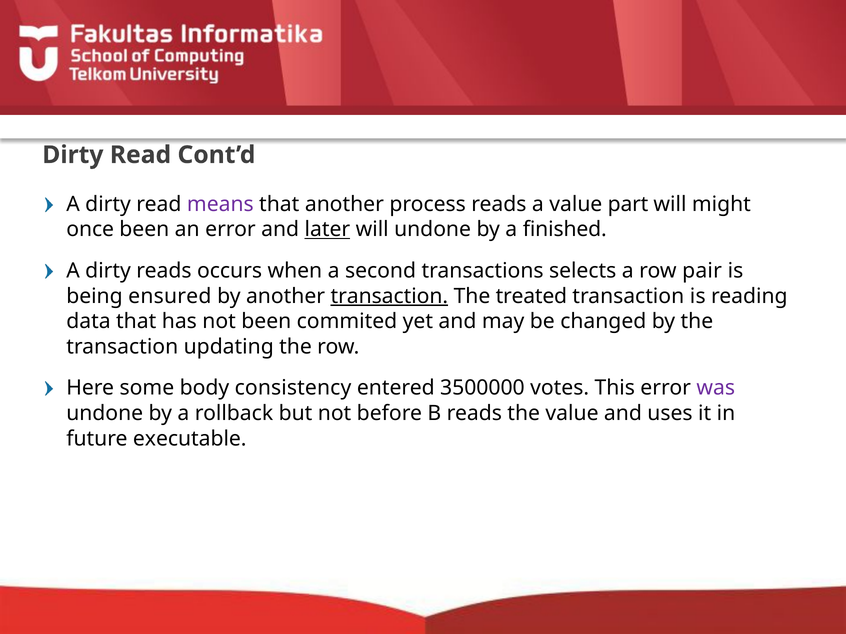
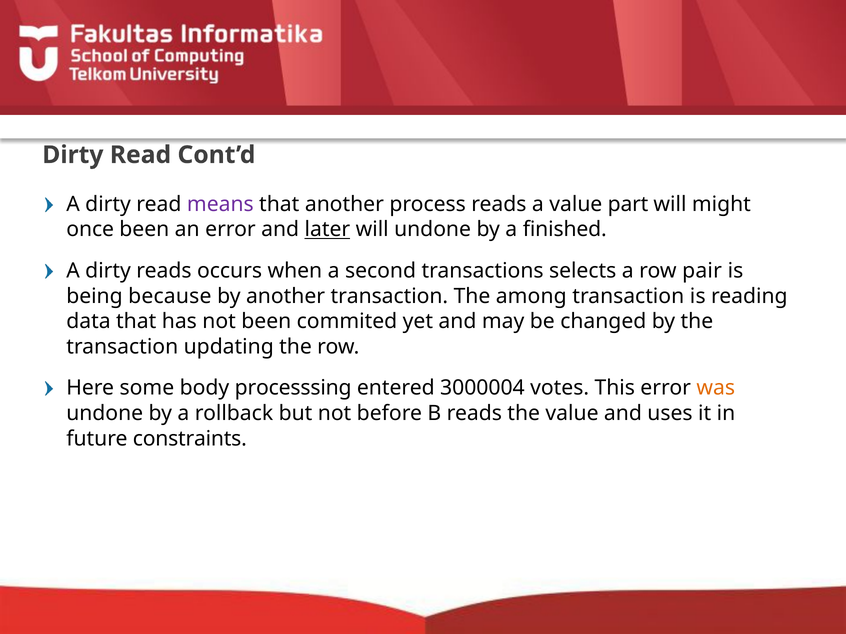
ensured: ensured -> because (170, 296)
transaction underline: present -> none (389, 296)
treated: treated -> among (531, 296)
consistency: consistency -> processsing (293, 388)
3500000: 3500000 -> 3000004 (482, 388)
was colour: purple -> orange (716, 388)
executable: executable -> constraints (190, 439)
